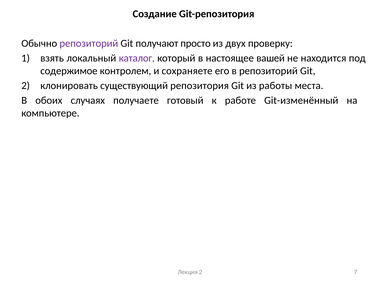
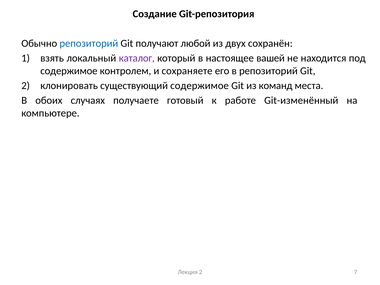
репозиторий colour: purple -> blue (89, 43)
просто: просто -> любой (196, 43)
проверку: проверку -> сохранён (270, 43)
существующий репозитория: репозитория -> содержимое (200, 86)
работы: работы -> команд (276, 86)
